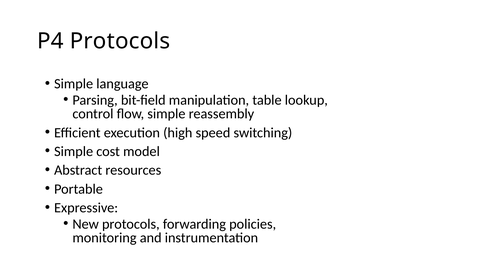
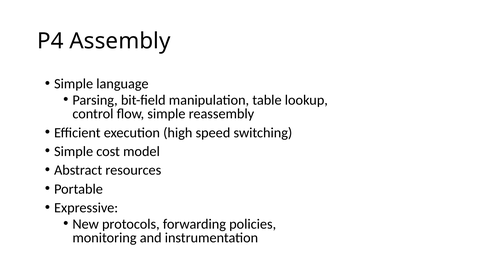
P4 Protocols: Protocols -> Assembly (120, 41)
